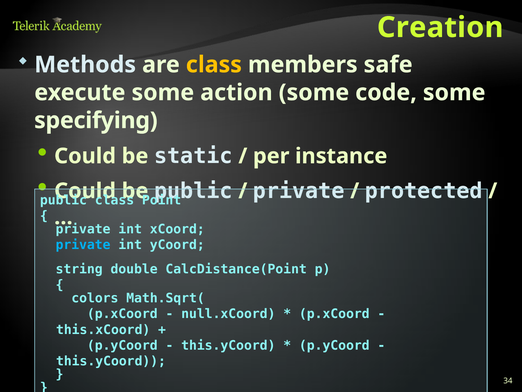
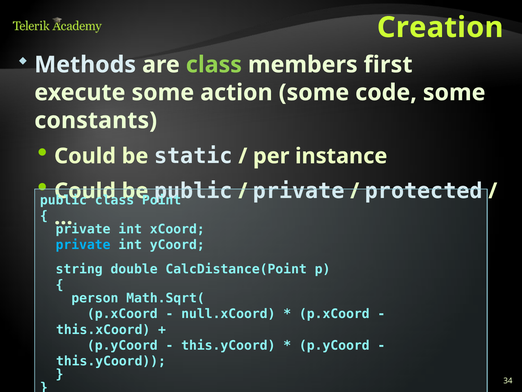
class colour: yellow -> light green (214, 65)
safe: safe -> first (388, 65)
specifying: specifying -> constants (96, 120)
colors: colors -> person (95, 298)
